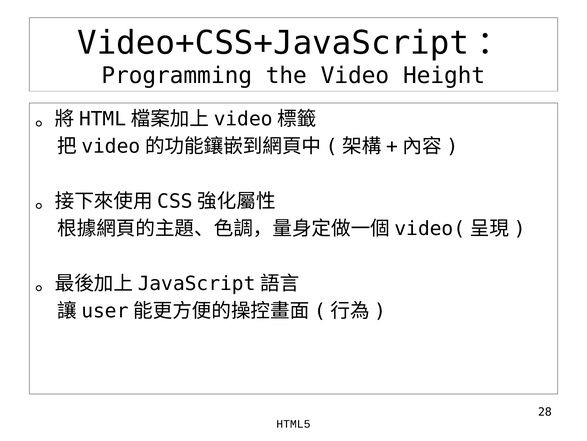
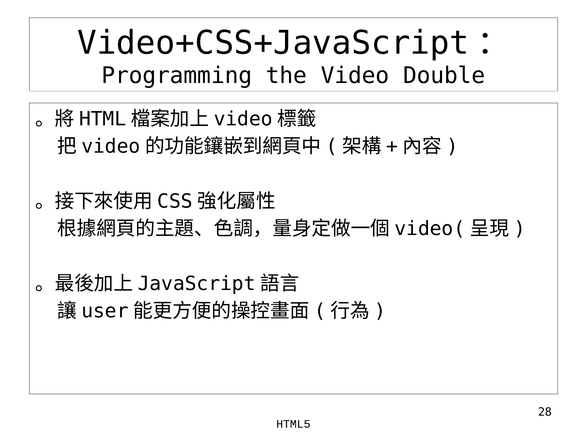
Height: Height -> Double (444, 75)
